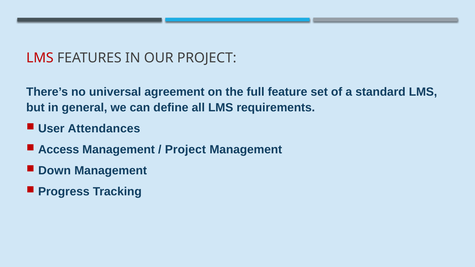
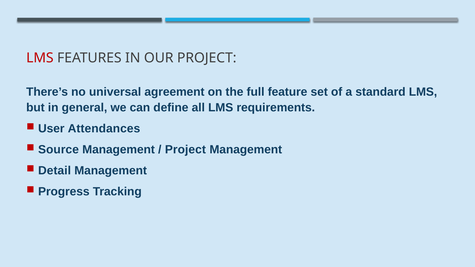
Access: Access -> Source (58, 150)
Down: Down -> Detail (55, 171)
